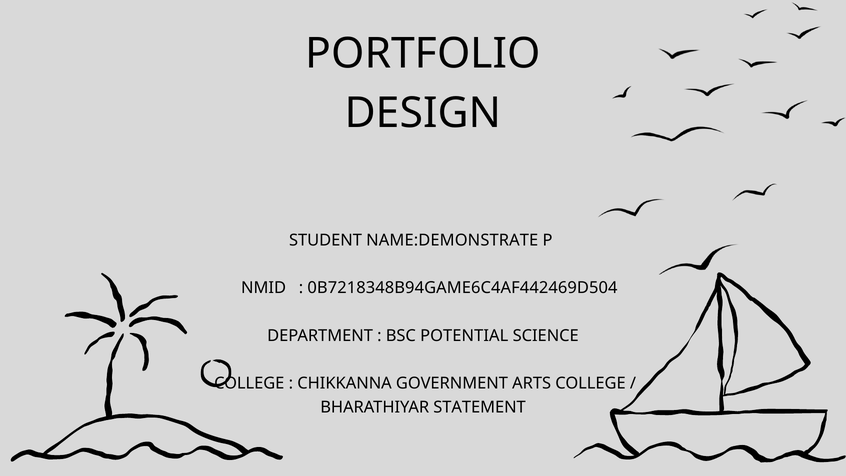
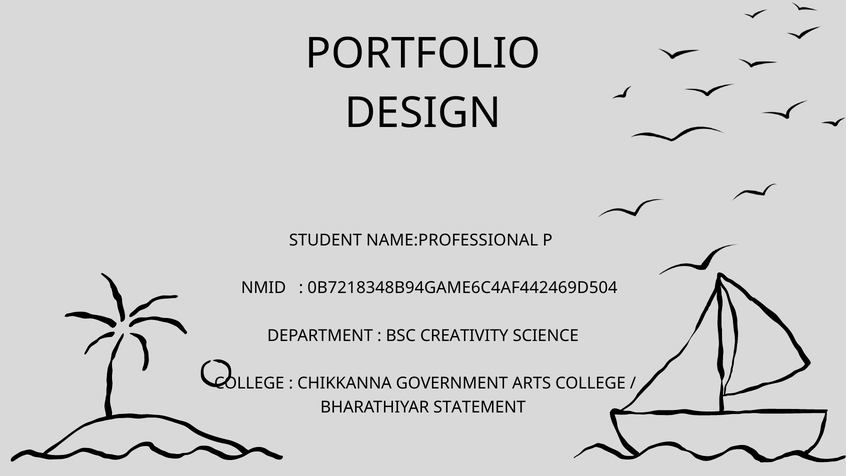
NAME:DEMONSTRATE: NAME:DEMONSTRATE -> NAME:PROFESSIONAL (452, 240)
POTENTIAL: POTENTIAL -> CREATIVITY (464, 336)
